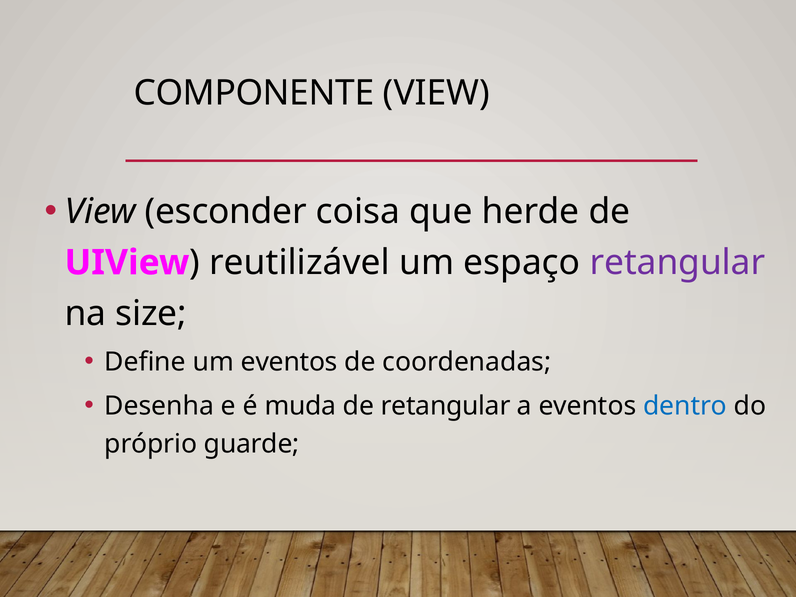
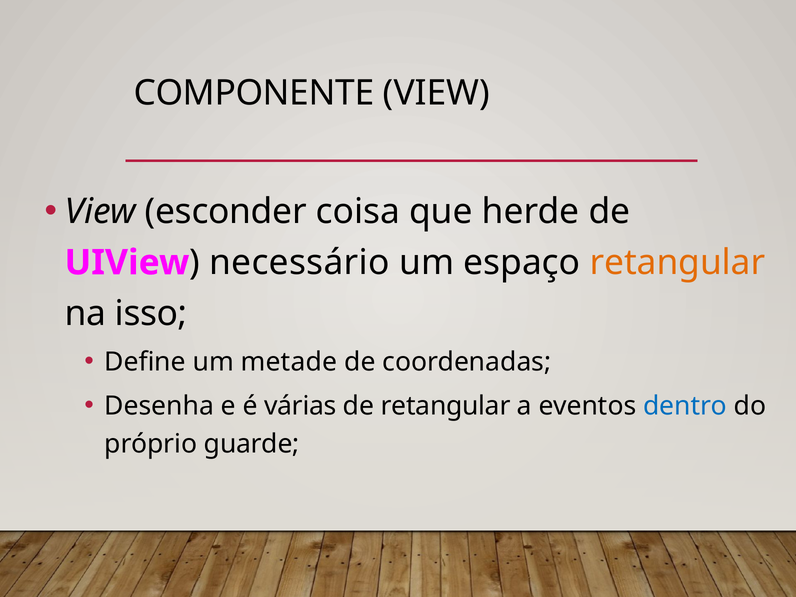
reutilizável: reutilizável -> necessário (299, 263)
retangular colour: purple -> orange (677, 263)
size: size -> isso (151, 314)
um eventos: eventos -> metade (289, 362)
muda: muda -> várias (300, 406)
